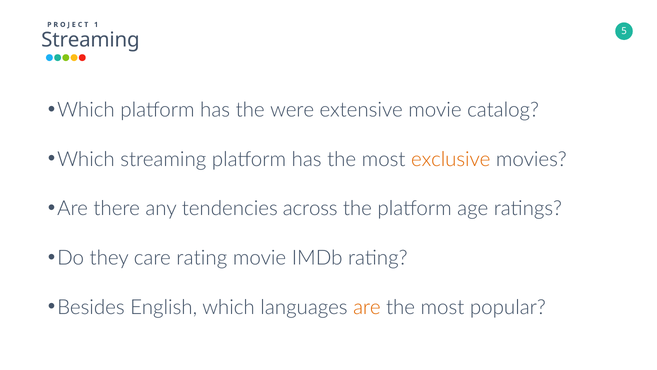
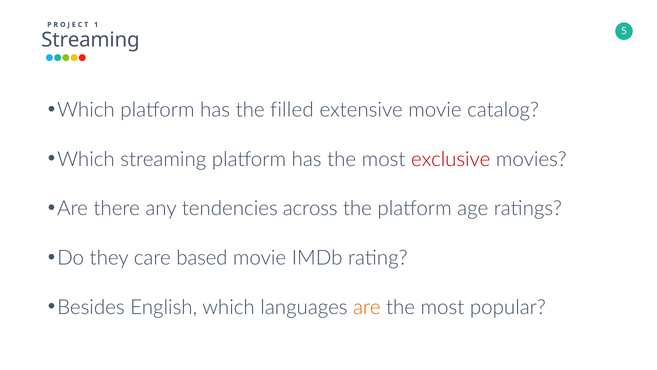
were: were -> filled (292, 110)
exclusive colour: orange -> red (451, 159)
care rating: rating -> based (202, 258)
